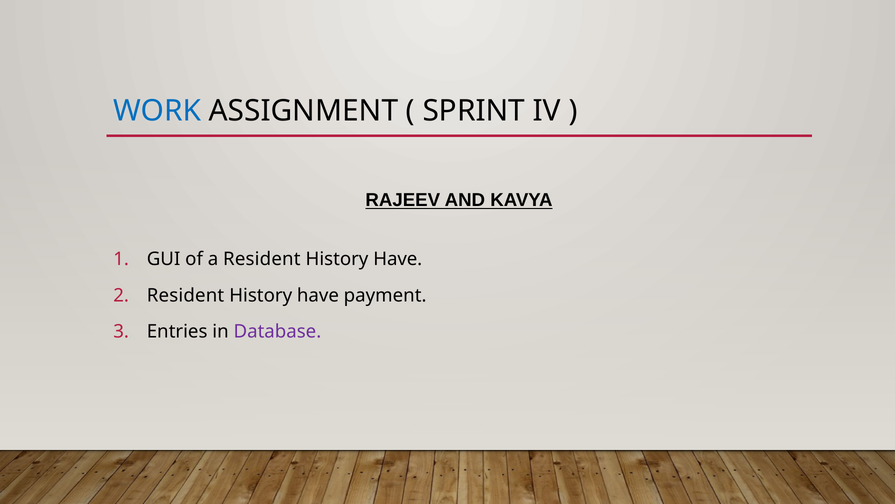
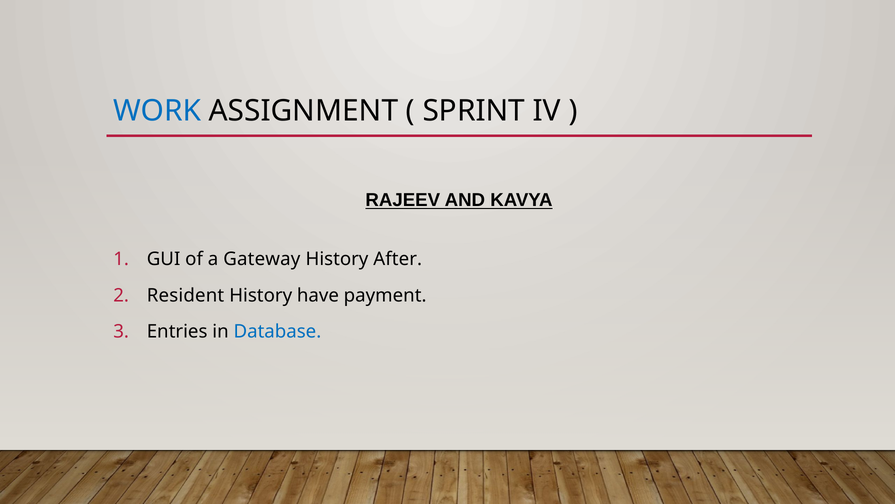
a Resident: Resident -> Gateway (262, 259)
Have: Have -> After (398, 259)
Database colour: purple -> blue (277, 331)
